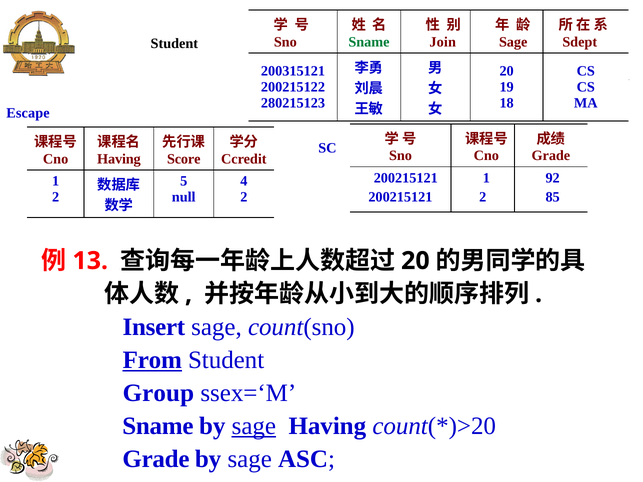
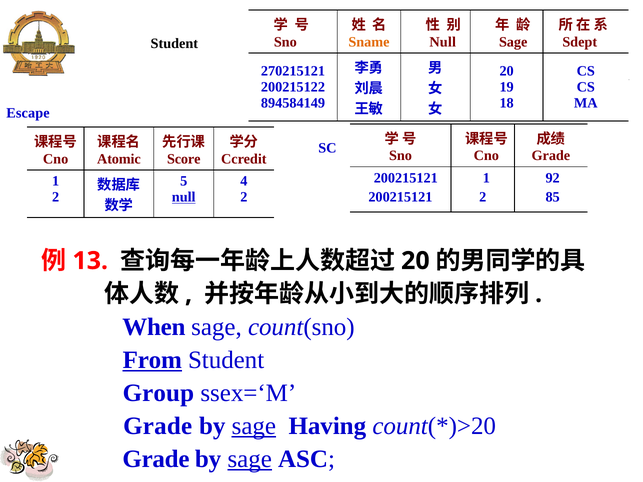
Sname colour: green -> orange (369, 42)
Join: Join -> Null (443, 42)
200315121: 200315121 -> 270215121 (293, 71)
280215123: 280215123 -> 894584149 (293, 103)
Having: Having -> Atomic (119, 159)
null underline: none -> present (184, 197)
Insert: Insert -> When (154, 327)
Sname: Sname -> Grade (158, 426)
sage underline: none -> present (250, 459)
